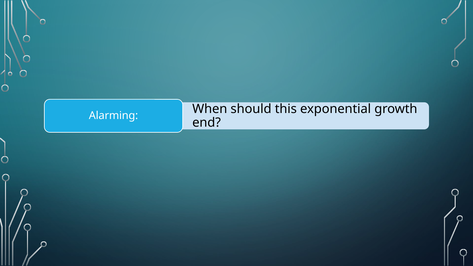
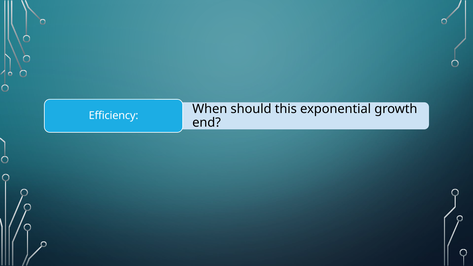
Alarming: Alarming -> Efficiency (114, 116)
